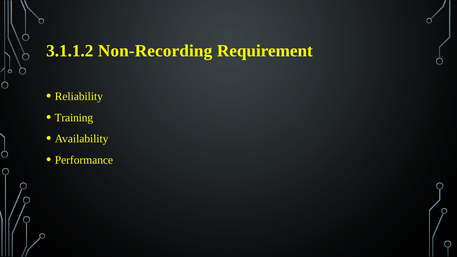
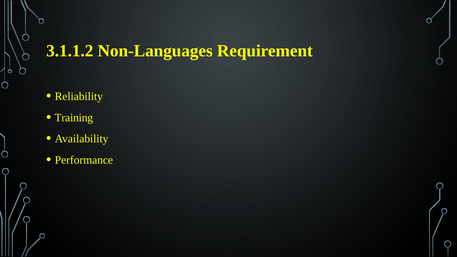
Non-Recording: Non-Recording -> Non-Languages (155, 51)
